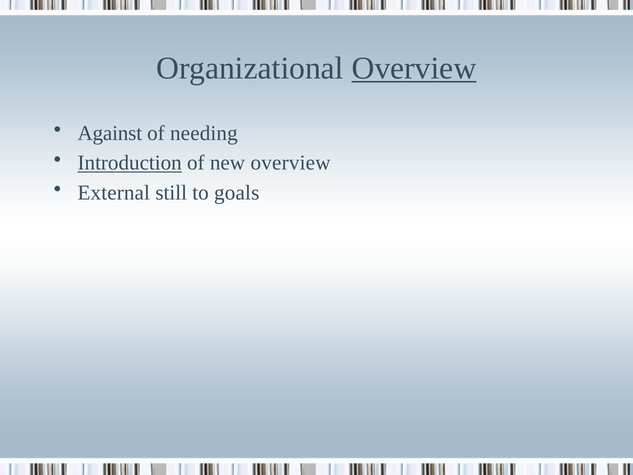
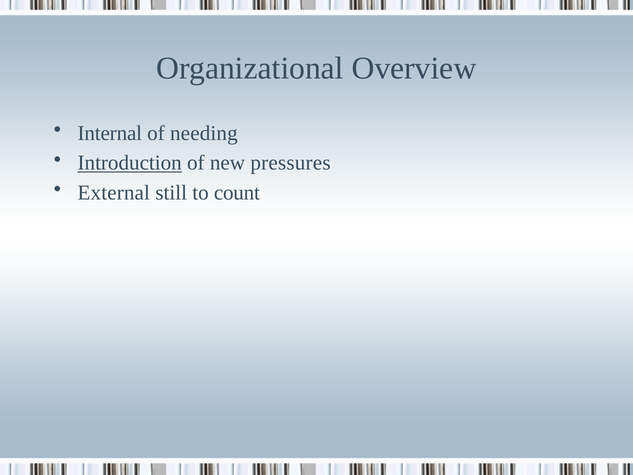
Overview underline: present -> none (414, 68)
Against: Against -> Internal (110, 133)
new overview: overview -> pressures (291, 163)
goals: goals -> count (237, 192)
